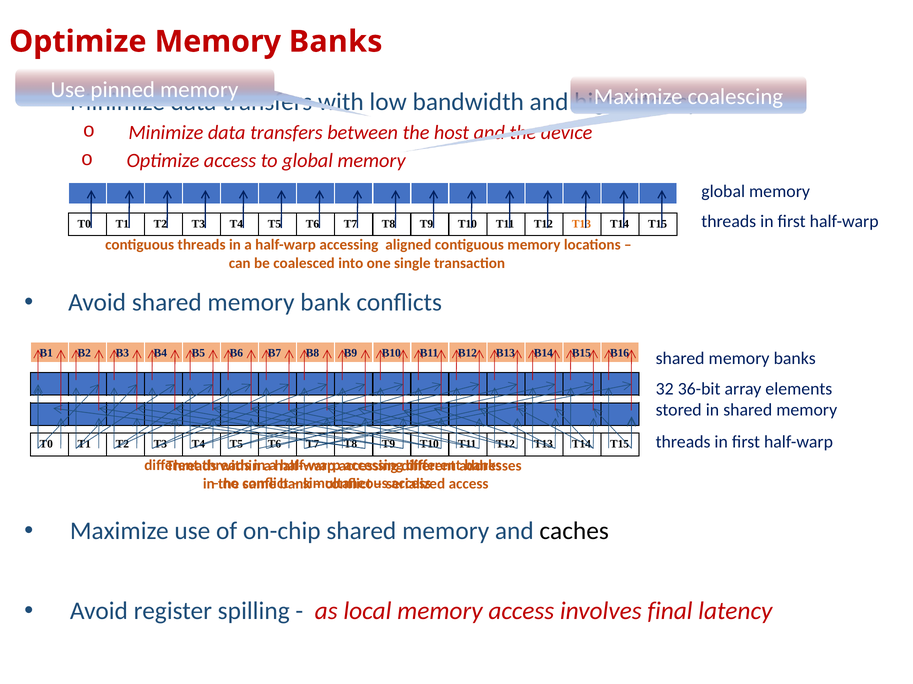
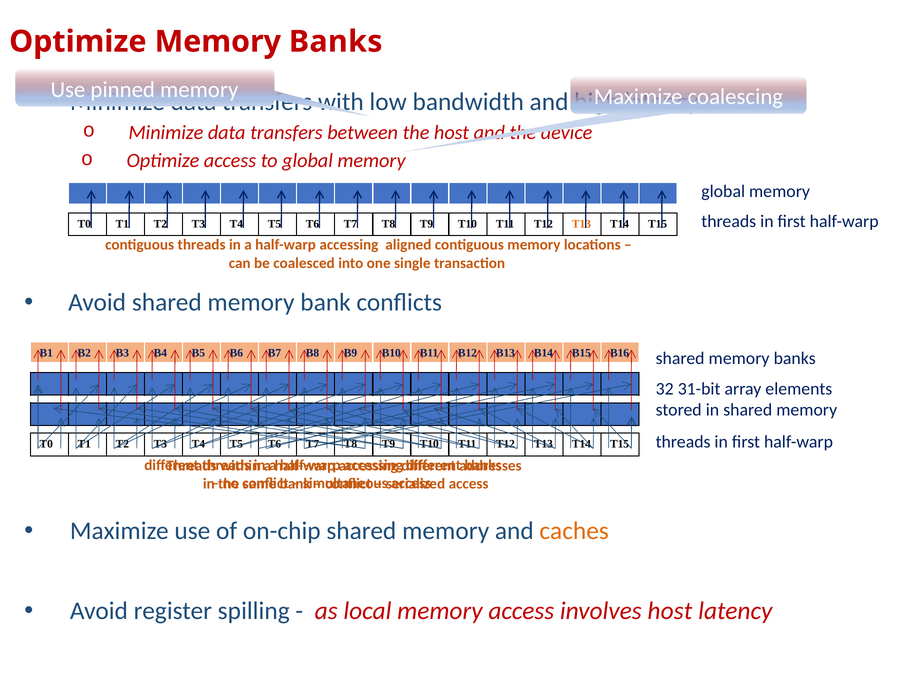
36-bit: 36-bit -> 31-bit (699, 389)
caches colour: black -> orange (574, 532)
involves final: final -> host (670, 612)
